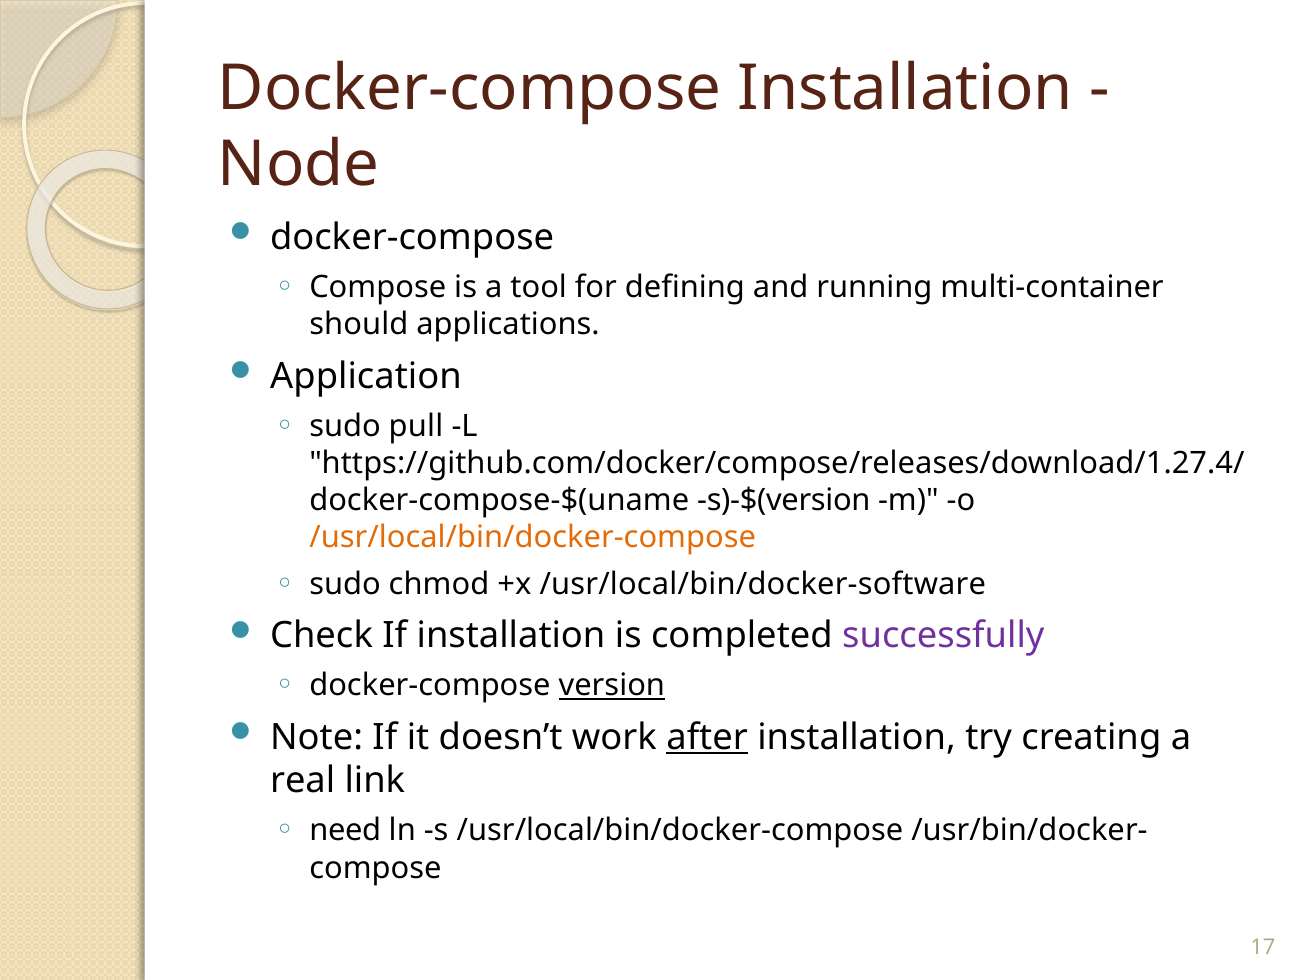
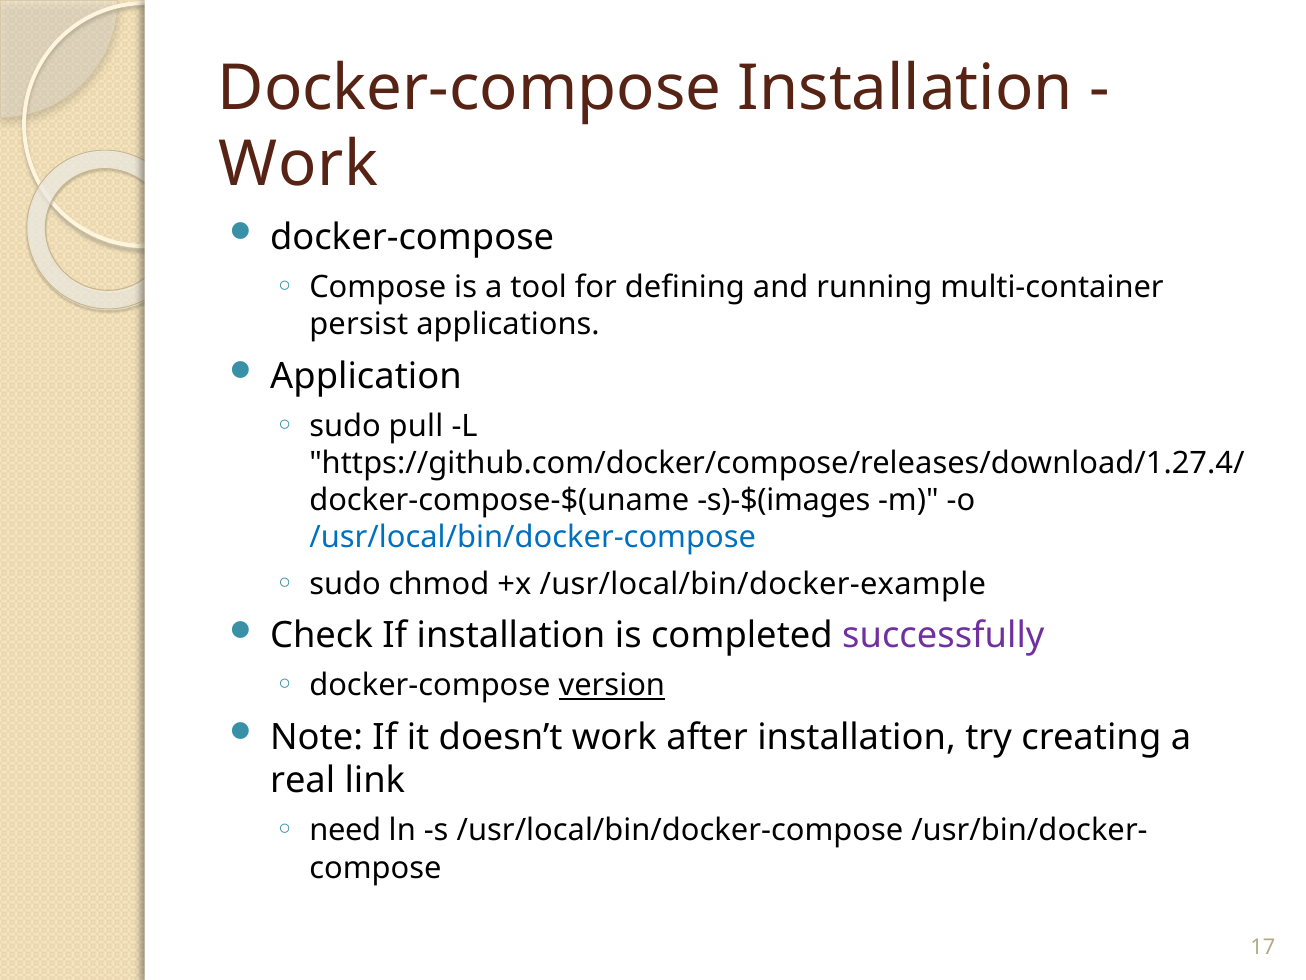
Node: Node -> Work (298, 164)
should: should -> persist (359, 324)
s)-$(version: s)-$(version -> s)-$(images (784, 500)
/usr/local/bin/docker-compose colour: orange -> blue (533, 537)
/usr/local/bin/docker-software: /usr/local/bin/docker-software -> /usr/local/bin/docker-example (763, 584)
after underline: present -> none (707, 737)
